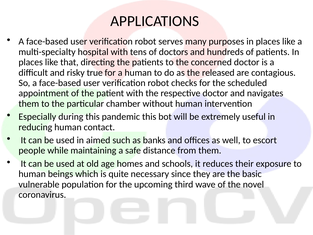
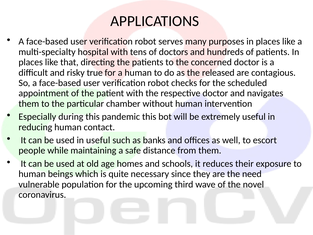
in aimed: aimed -> useful (98, 140)
basic: basic -> need (252, 174)
